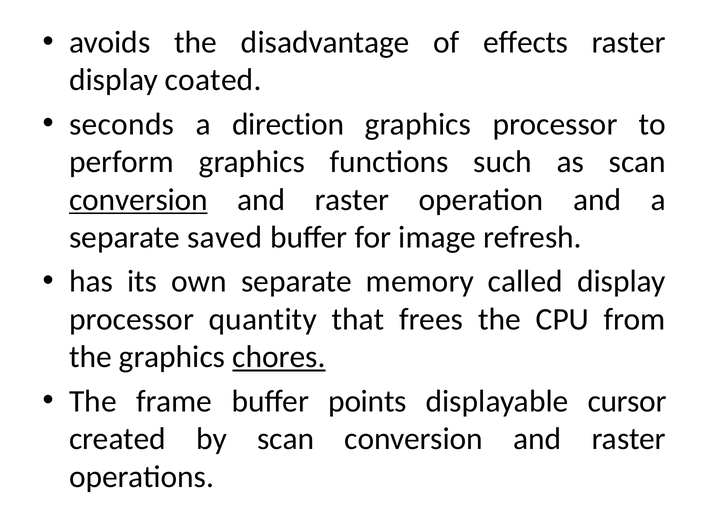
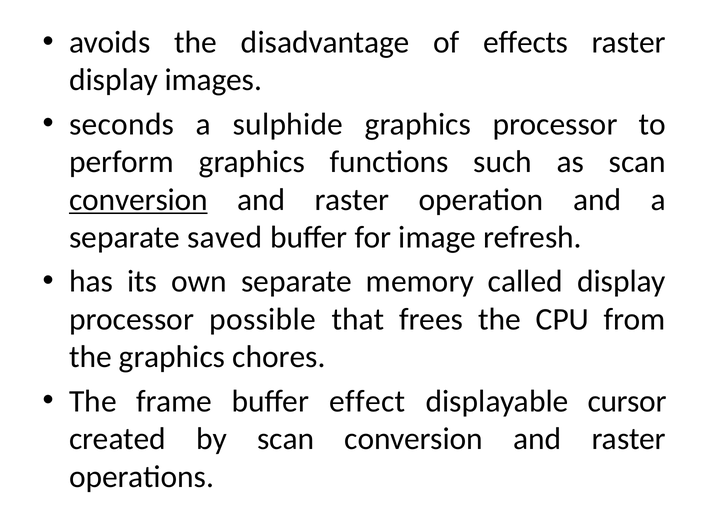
coated: coated -> images (213, 80)
direction: direction -> sulphide (288, 124)
quantity: quantity -> possible (263, 320)
chores underline: present -> none (279, 358)
points: points -> effect (367, 402)
